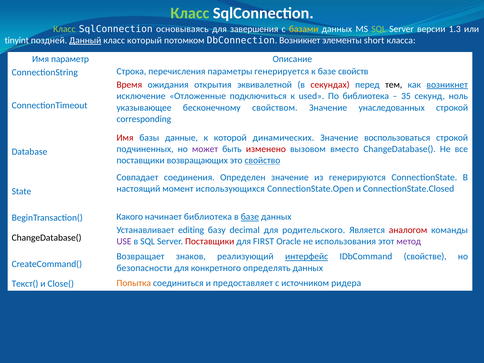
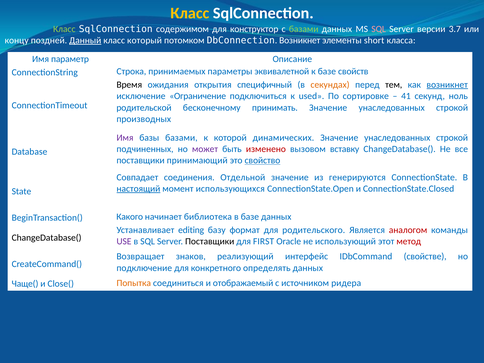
Класс colour: light green -> yellow (190, 13)
основываясь: основываясь -> содержимом (182, 29)
завершения: завершения -> конструктор (254, 29)
базами colour: yellow -> light green (304, 29)
SQL colour: light green -> pink (379, 29)
1.3: 1.3 -> 3.7 (455, 29)
tinyint: tinyint -> концу (17, 40)
перечисления: перечисления -> принимаемых (177, 71)
генерируется: генерируется -> эквивалетной (282, 71)
Время colour: red -> black (129, 85)
эквивалетной: эквивалетной -> специфичный (265, 85)
секундах colour: red -> orange (330, 85)
Отложенные: Отложенные -> Ограничение (198, 96)
По библиотека: библиотека -> сортировке (366, 96)
35: 35 -> 41 (406, 96)
указывающее: указывающее -> родительской (144, 108)
свойством: свойством -> принимать (275, 108)
corresponding: corresponding -> производных (144, 119)
Имя colour: red -> purple (125, 138)
базы данные: данные -> базами (181, 138)
воспользоваться: воспользоваться -> унаследованных (397, 138)
вместо: вместо -> вставку (345, 149)
возвращающих: возвращающих -> принимающий (197, 160)
Определен: Определен -> Отдельной (243, 177)
настоящий underline: none -> present (138, 189)
базе underline: present -> none (250, 217)
decimal: decimal -> формат (245, 230)
Поставщики colour: red -> black (210, 242)
использования: использования -> использующий (345, 242)
метод colour: purple -> red (409, 242)
интерфейс underline: present -> none (307, 257)
безопасности: безопасности -> подключение (144, 268)
Текст(: Текст( -> Чаще( (25, 284)
предоставляет: предоставляет -> отображаемый (243, 283)
